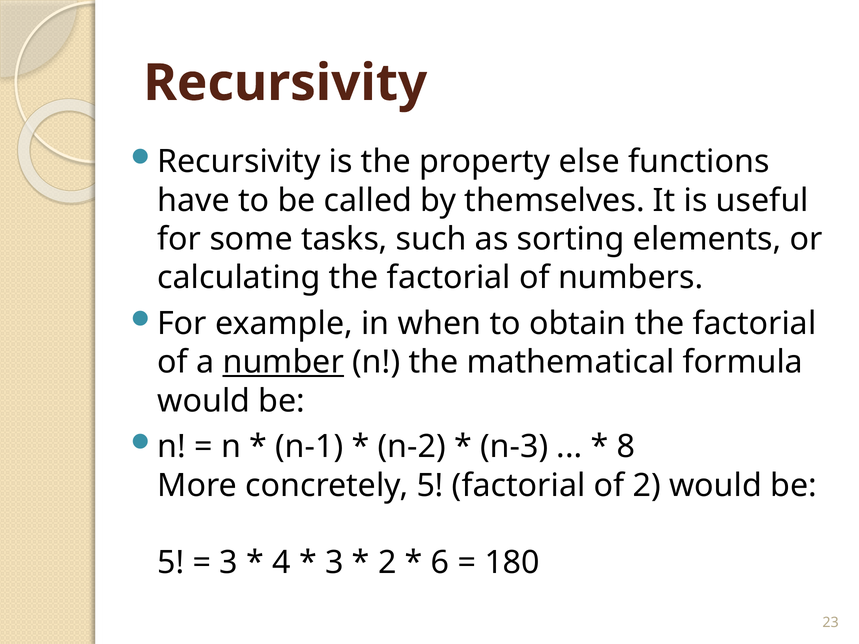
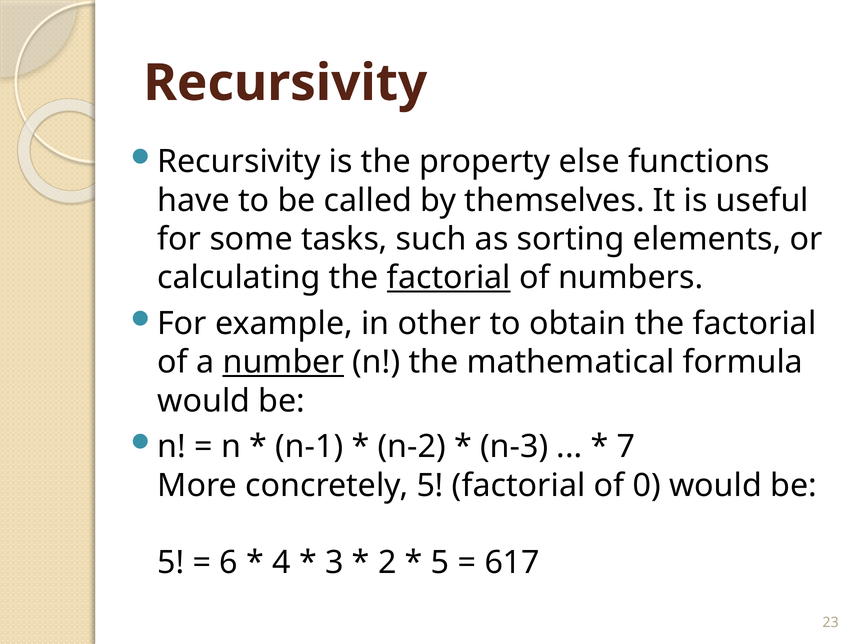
factorial underline: none -> present (449, 278)
when: when -> other (439, 324)
8: 8 -> 7 (626, 447)
of 2: 2 -> 0 (647, 486)
3: 3 -> 6 (229, 563)
6: 6 -> 5 (440, 563)
180: 180 -> 617 (512, 563)
